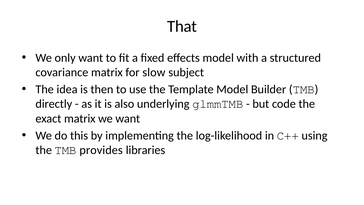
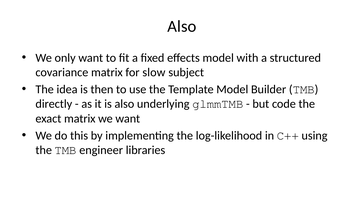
That: That -> Also (182, 26)
provides: provides -> engineer (101, 150)
